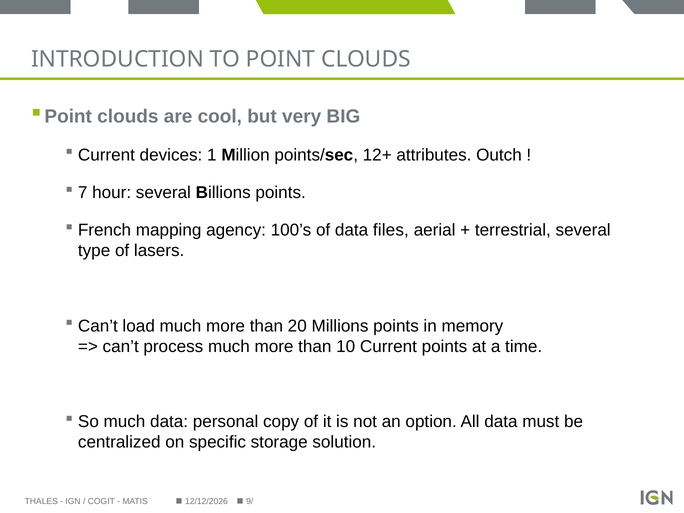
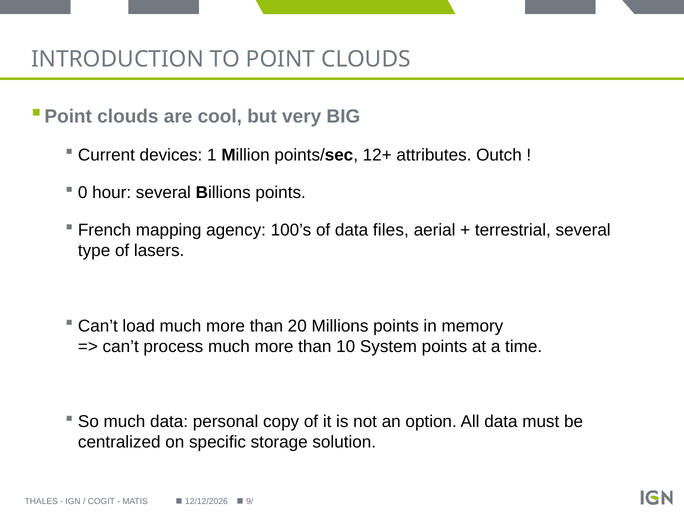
7: 7 -> 0 (83, 193)
10 Current: Current -> System (388, 347)
